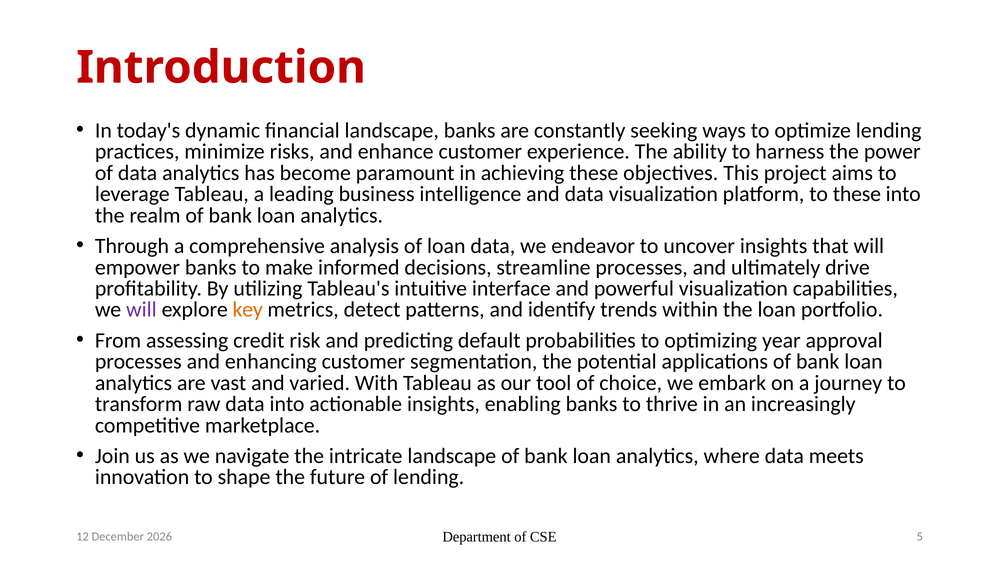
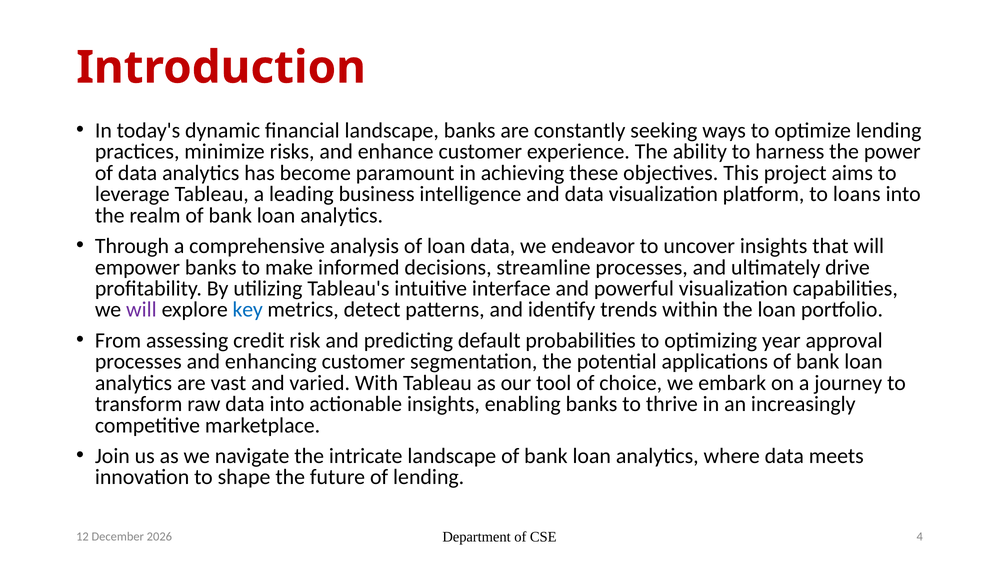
to these: these -> loans (857, 194)
key colour: orange -> blue (248, 310)
5: 5 -> 4 (920, 537)
